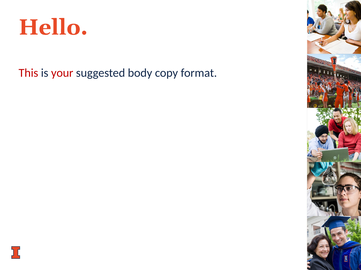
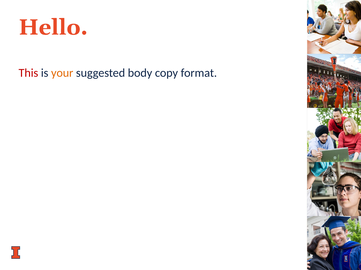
your colour: red -> orange (62, 73)
